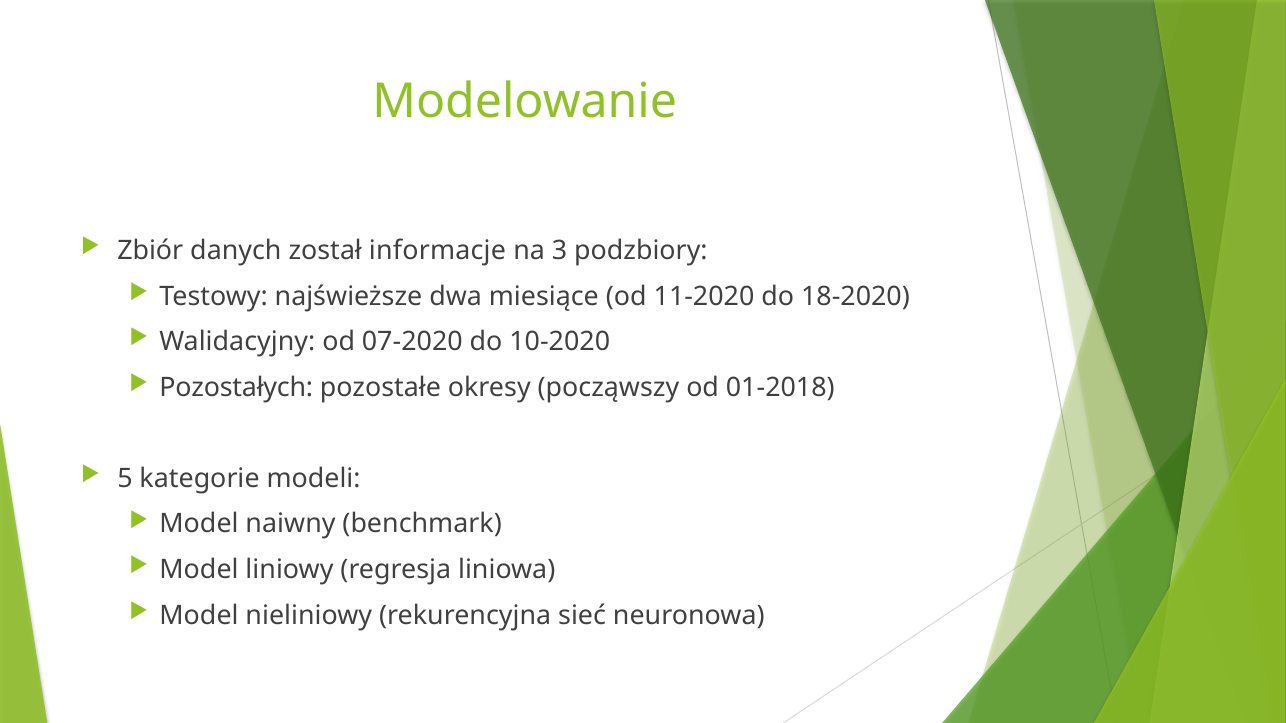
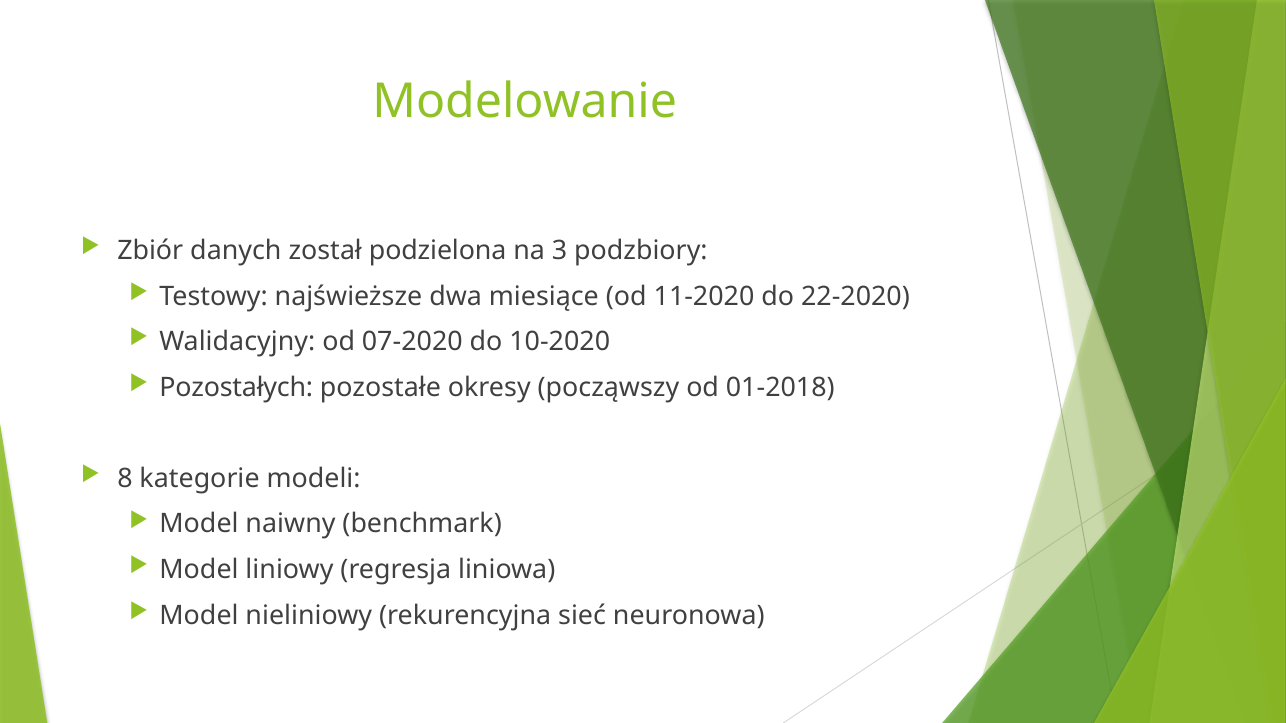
informacje: informacje -> podzielona (438, 251)
18-2020: 18-2020 -> 22-2020 (856, 296)
5: 5 -> 8 (125, 479)
